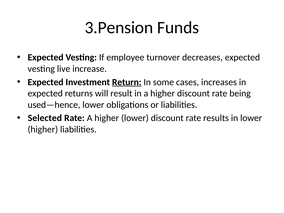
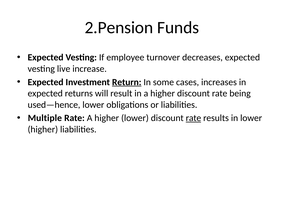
3.Pension: 3.Pension -> 2.Pension (119, 27)
Selected: Selected -> Multiple (45, 118)
rate underline: none -> present (193, 118)
